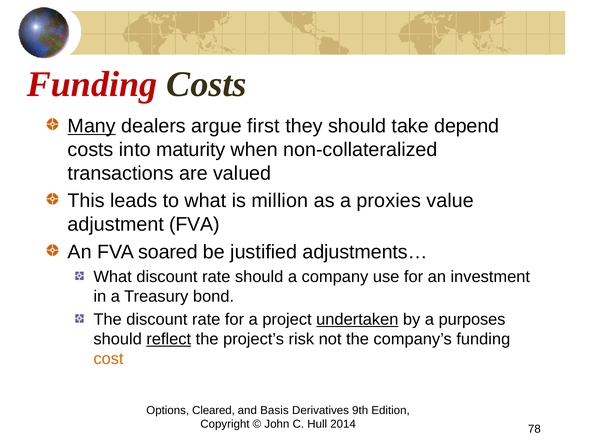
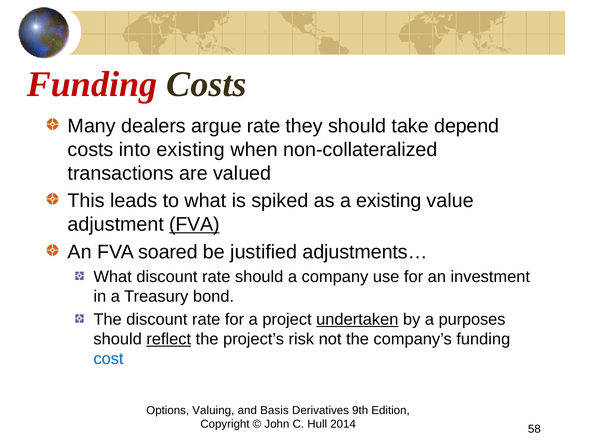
Many underline: present -> none (92, 126)
argue first: first -> rate (264, 126)
into maturity: maturity -> existing (191, 150)
million: million -> spiked (280, 201)
a proxies: proxies -> existing (389, 201)
FVA underline: none -> present (194, 225)
cost colour: orange -> blue (108, 359)
Cleared: Cleared -> Valuing (213, 411)
78: 78 -> 58 (534, 429)
